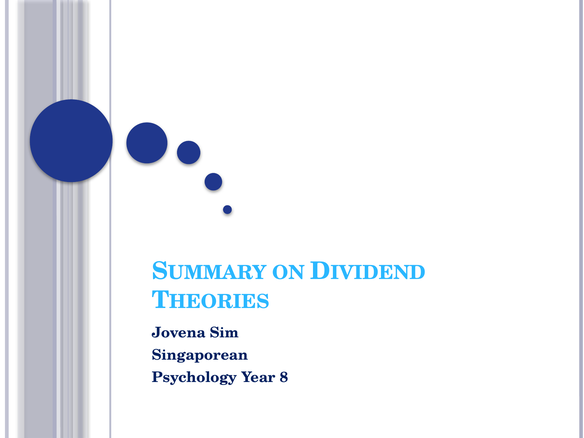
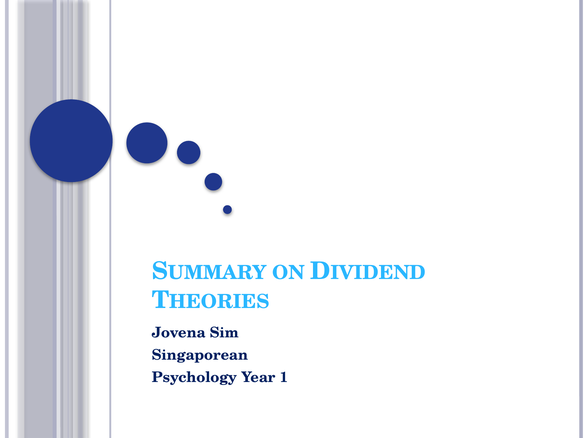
8: 8 -> 1 (284, 377)
